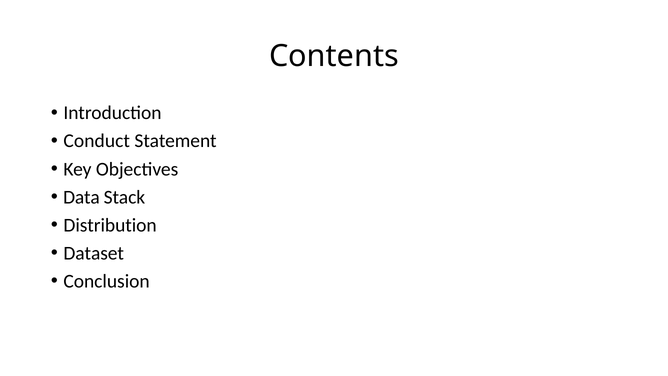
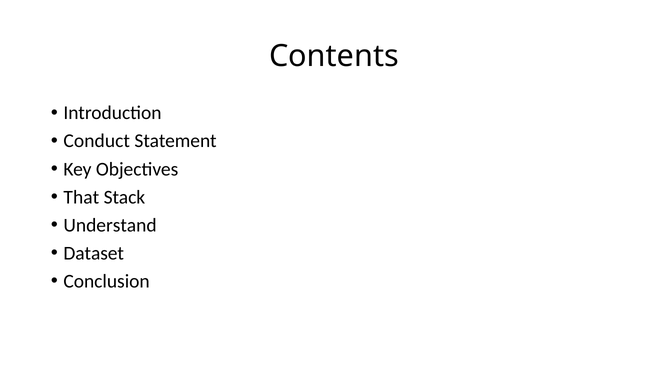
Data: Data -> That (81, 197)
Distribution: Distribution -> Understand (110, 225)
